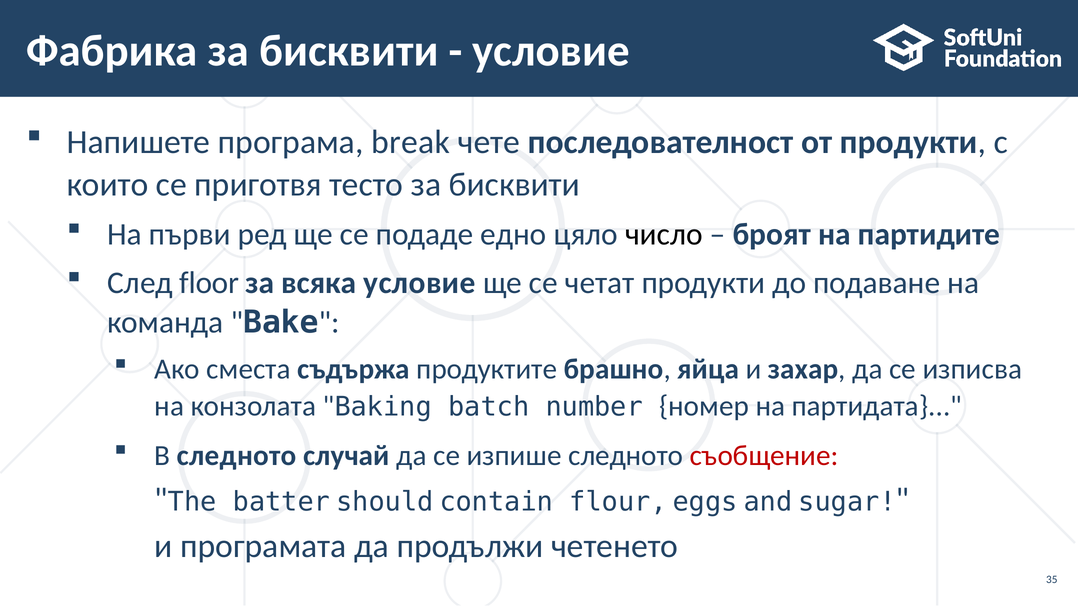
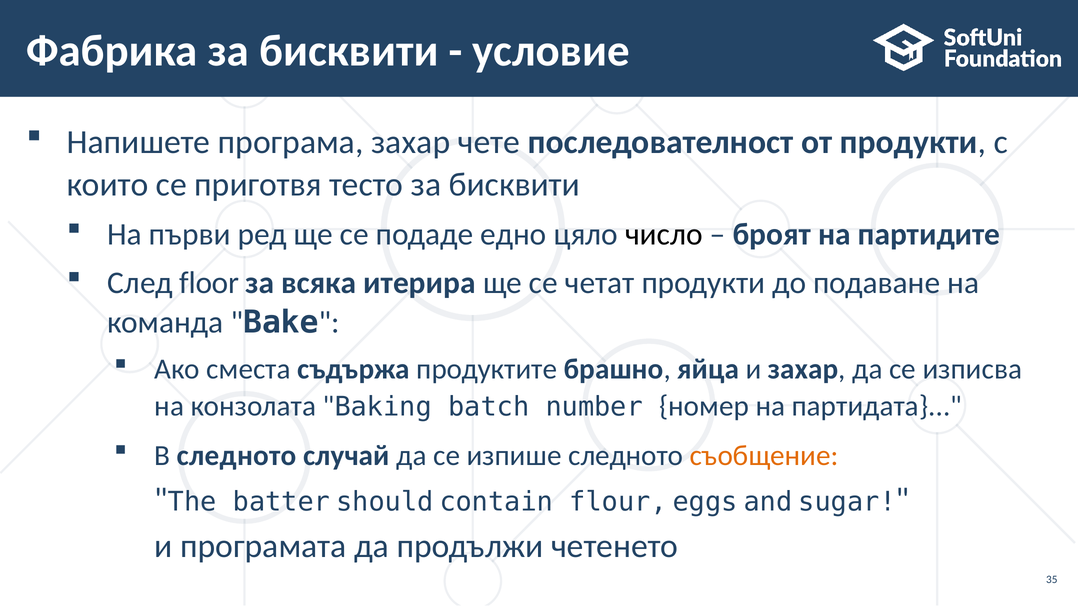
програма break: break -> захар (411, 142)
всяка условие: условие -> итерира (420, 283)
съобщение colour: red -> orange (764, 456)
